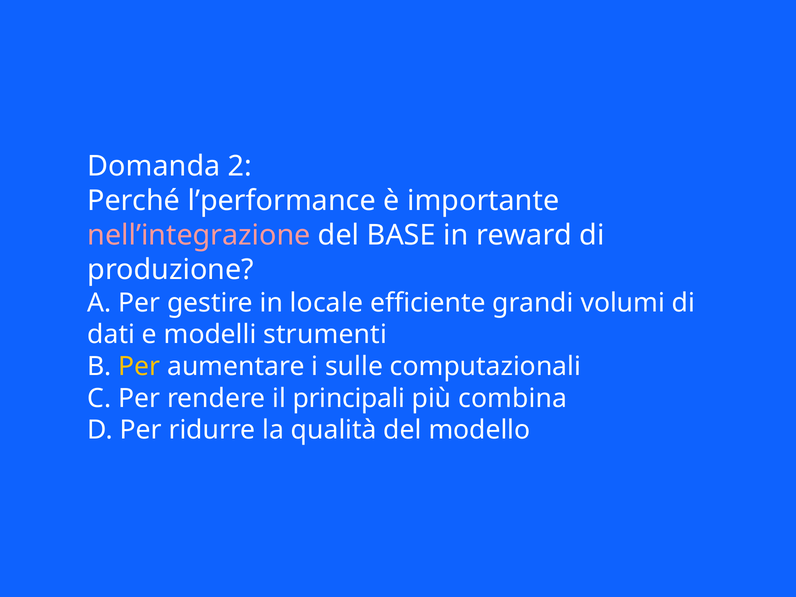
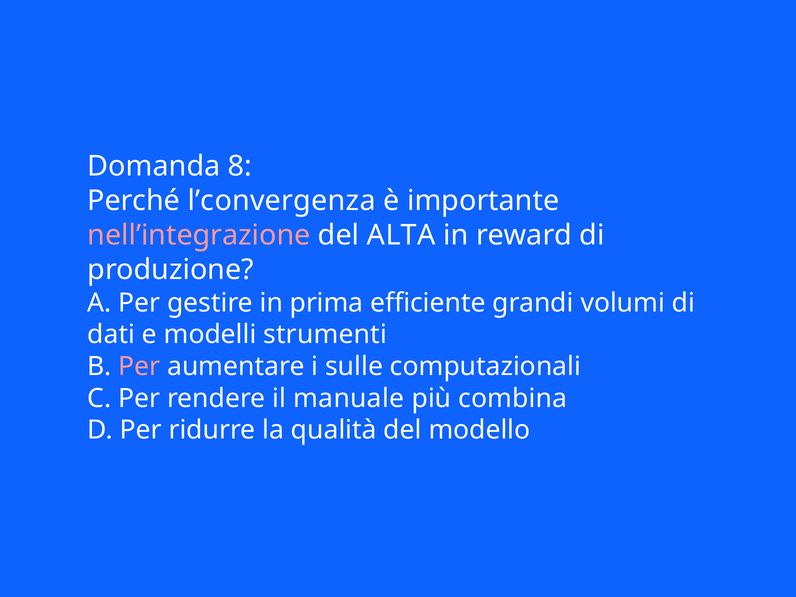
2: 2 -> 8 (240, 166)
l’performance: l’performance -> l’convergenza (282, 201)
BASE: BASE -> ALTA (401, 235)
locale: locale -> prima (327, 303)
Per colour: yellow -> pink (139, 367)
principali: principali -> manuale (349, 398)
